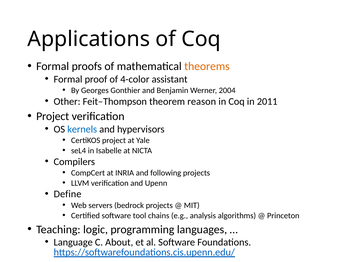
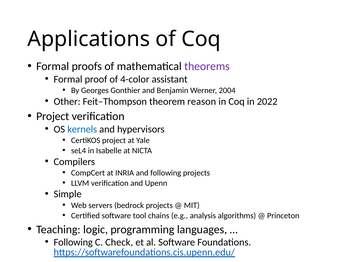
theorems colour: orange -> purple (207, 66)
2011: 2011 -> 2022 (267, 101)
Define: Define -> Simple (68, 194)
Language: Language -> Following (73, 242)
About: About -> Check (119, 242)
